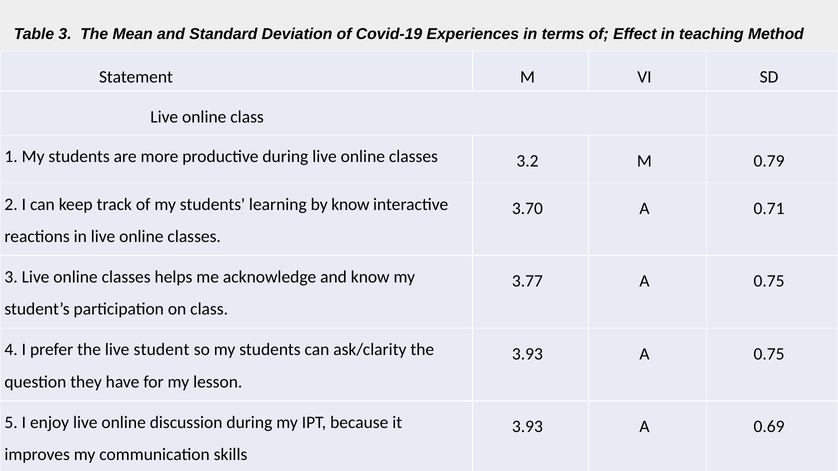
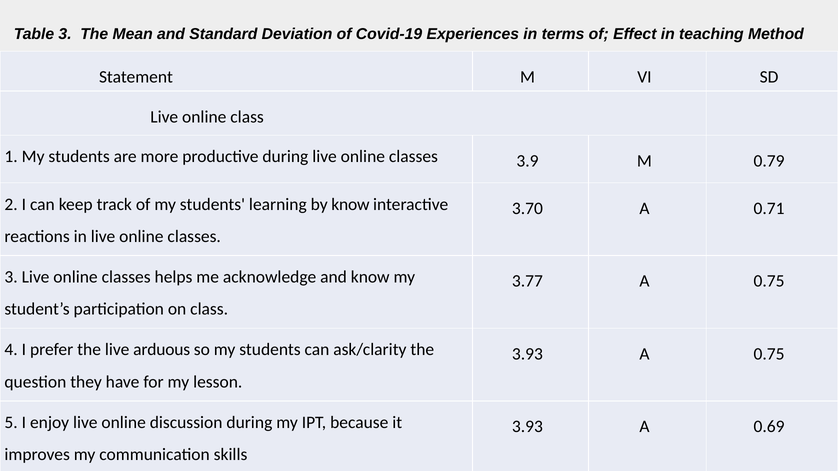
3.2: 3.2 -> 3.9 (527, 161)
student: student -> arduous (162, 350)
